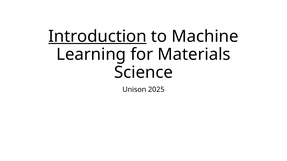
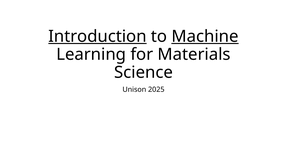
Machine underline: none -> present (205, 36)
